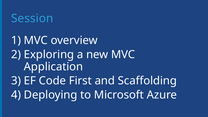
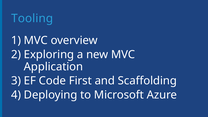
Session: Session -> Tooling (32, 18)
